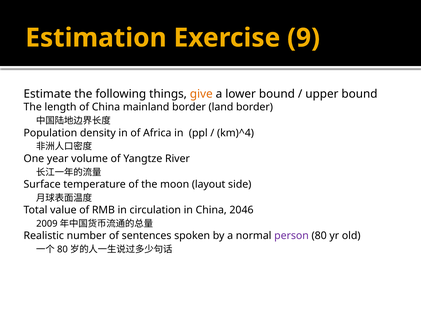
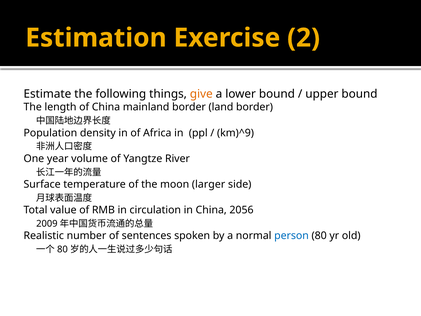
9: 9 -> 2 (304, 38)
km)^4: km)^4 -> km)^9 (236, 133)
layout: layout -> larger (209, 184)
2046: 2046 -> 2056 (241, 210)
person colour: purple -> blue (292, 236)
